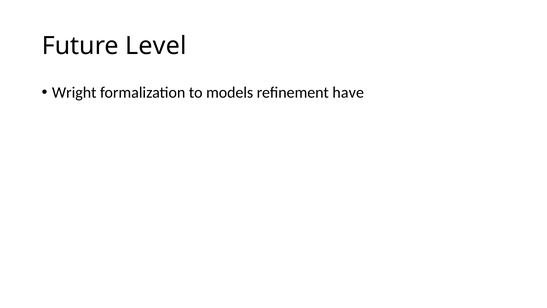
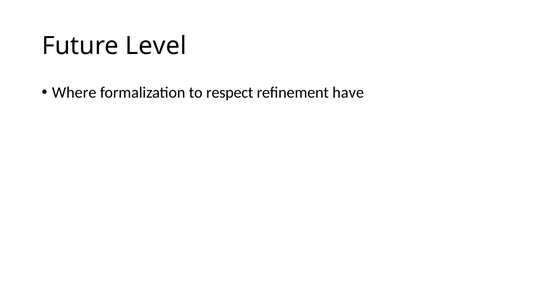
Wright: Wright -> Where (74, 92)
models: models -> respect (230, 92)
